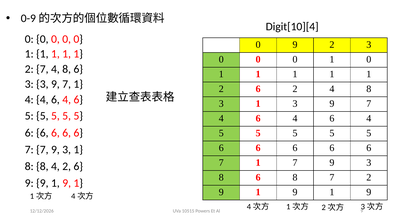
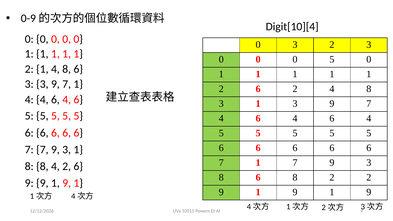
0 9: 9 -> 3 (295, 45)
0 0 1: 1 -> 5 (332, 60)
2 7: 7 -> 1 (42, 69)
8 7: 7 -> 2 (332, 177)
